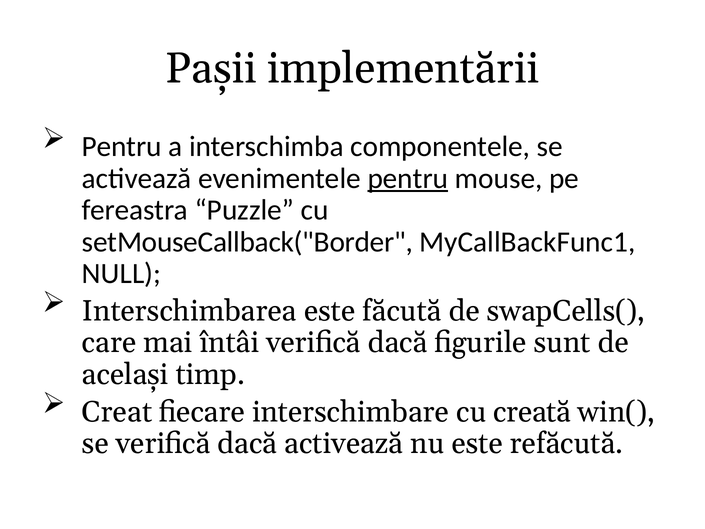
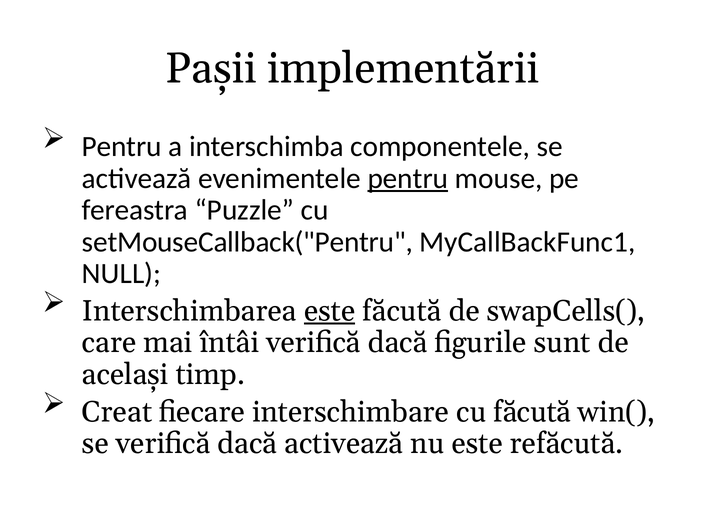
setMouseCallback("Border: setMouseCallback("Border -> setMouseCallback("Pentru (247, 242)
este underline: none -> present (330, 311)
cu creată: creată -> făcută (532, 412)
